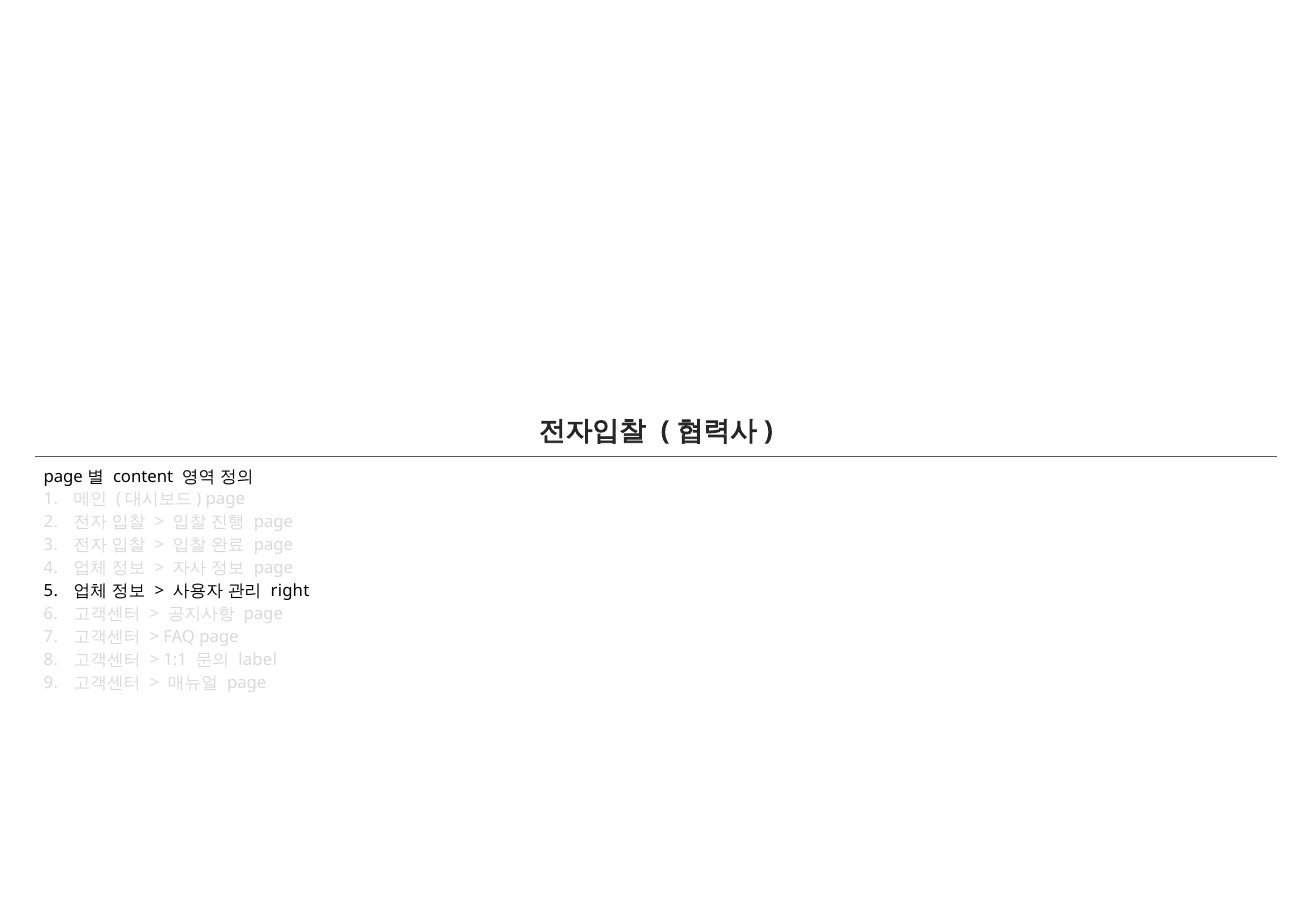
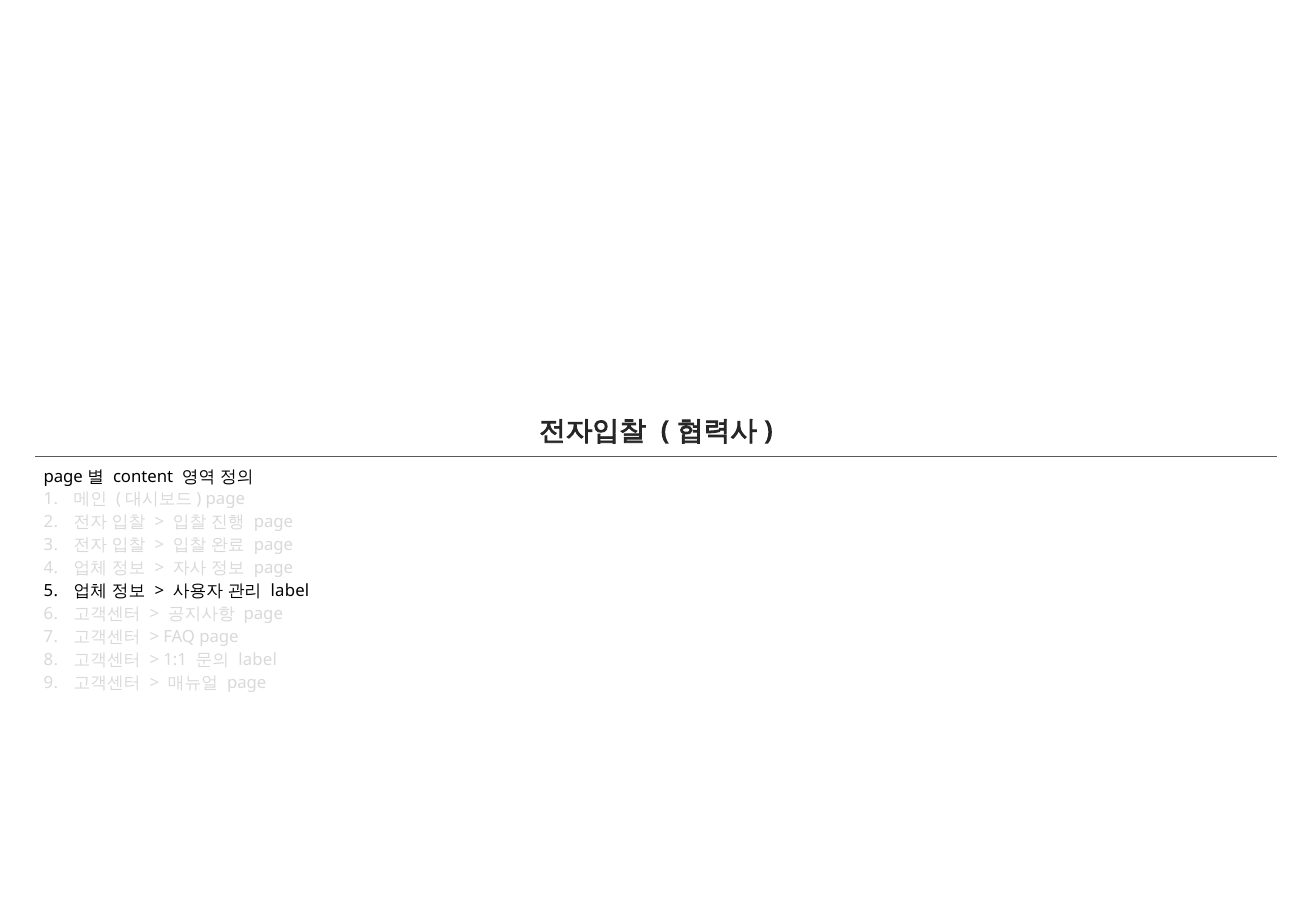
right: right -> label (290, 591)
